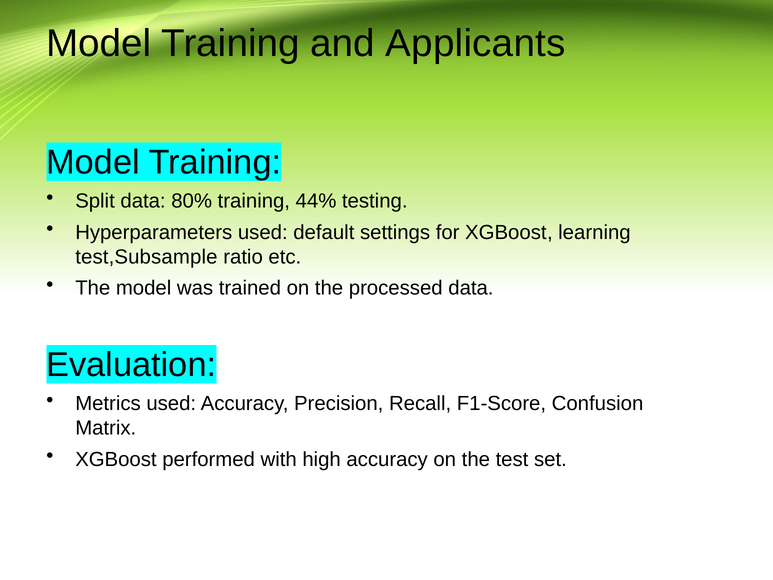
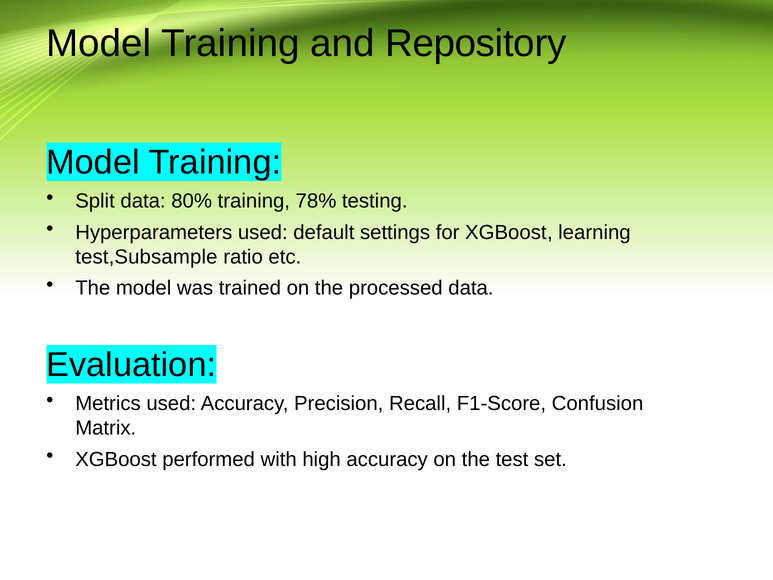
Applicants: Applicants -> Repository (476, 43)
44%: 44% -> 78% (316, 201)
